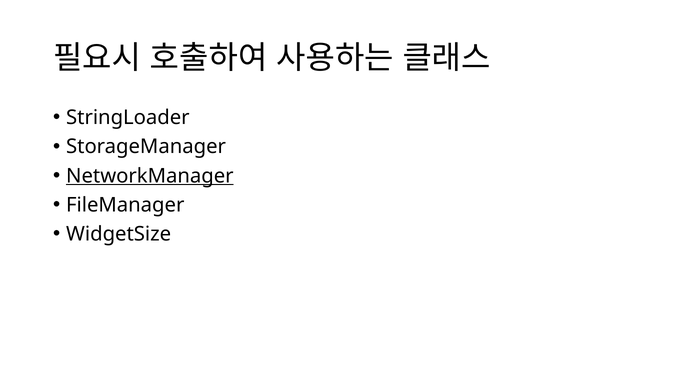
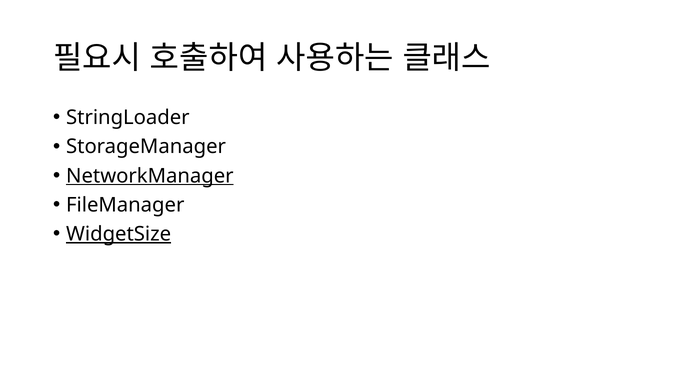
WidgetSize underline: none -> present (119, 234)
